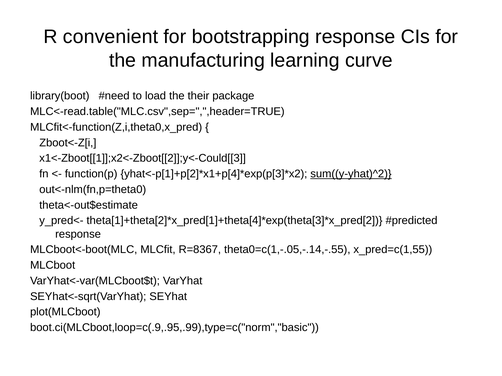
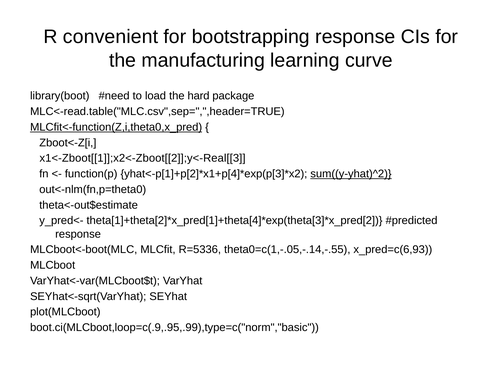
their: their -> hard (199, 96)
MLCfit<-function(Z,i,theta0,x_pred underline: none -> present (116, 127)
x1<-Zboot[[1]];x2<-Zboot[[2]];y<-Could[[3: x1<-Zboot[[1]];x2<-Zboot[[2]];y<-Could[[3 -> x1<-Zboot[[1]];x2<-Zboot[[2]];y<-Real[[3 (143, 158)
R=8367: R=8367 -> R=5336 (200, 250)
x_pred=c(1,55: x_pred=c(1,55 -> x_pred=c(6,93 (393, 250)
